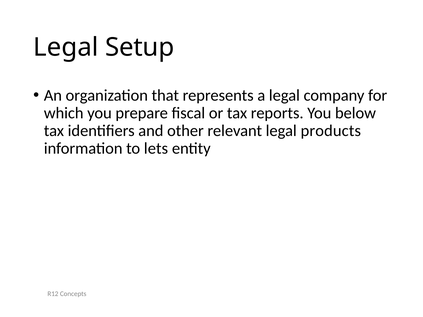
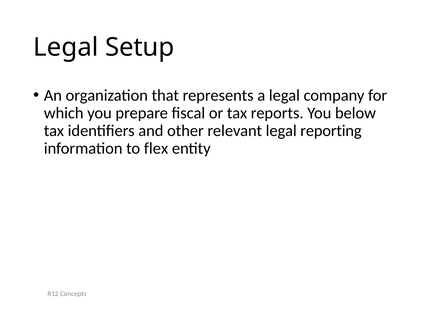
products: products -> reporting (331, 131)
lets: lets -> flex (156, 149)
